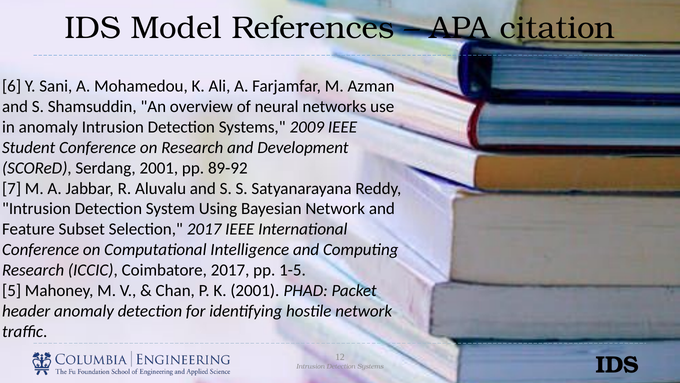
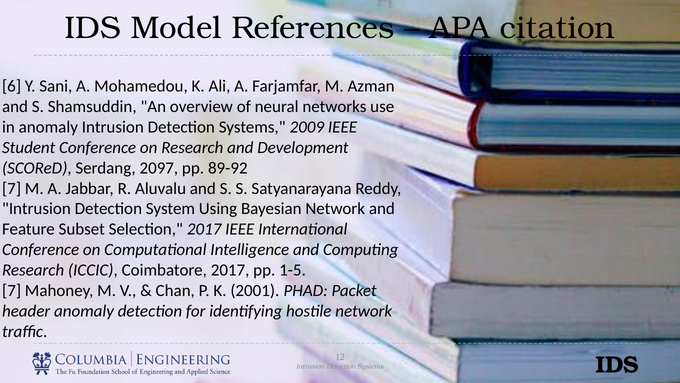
Serdang 2001: 2001 -> 2097 (159, 168)
5: 5 -> 7 (12, 290)
